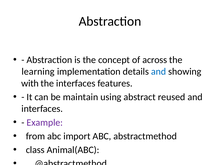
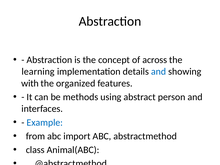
the interfaces: interfaces -> organized (76, 83)
maintain: maintain -> methods (81, 97)
reused: reused -> person (172, 97)
Example colour: purple -> blue (45, 122)
